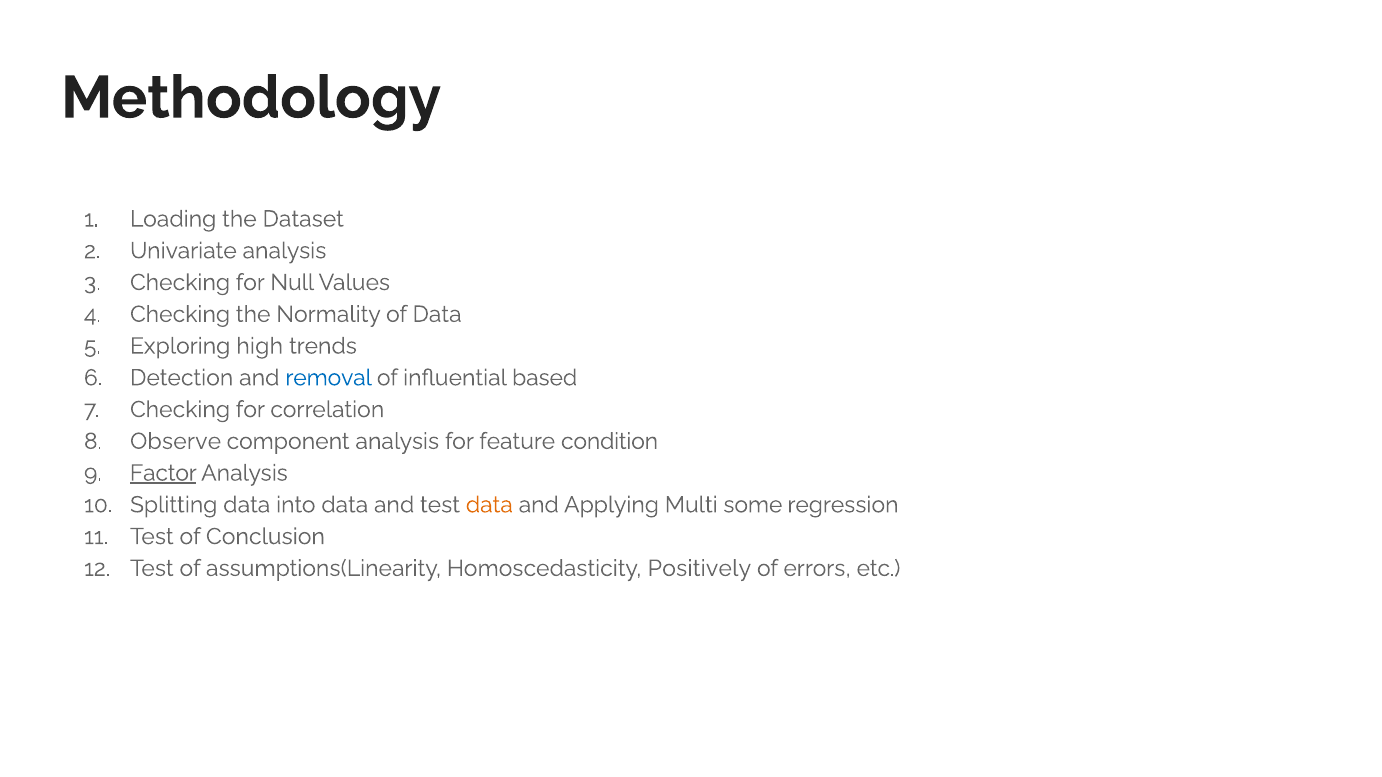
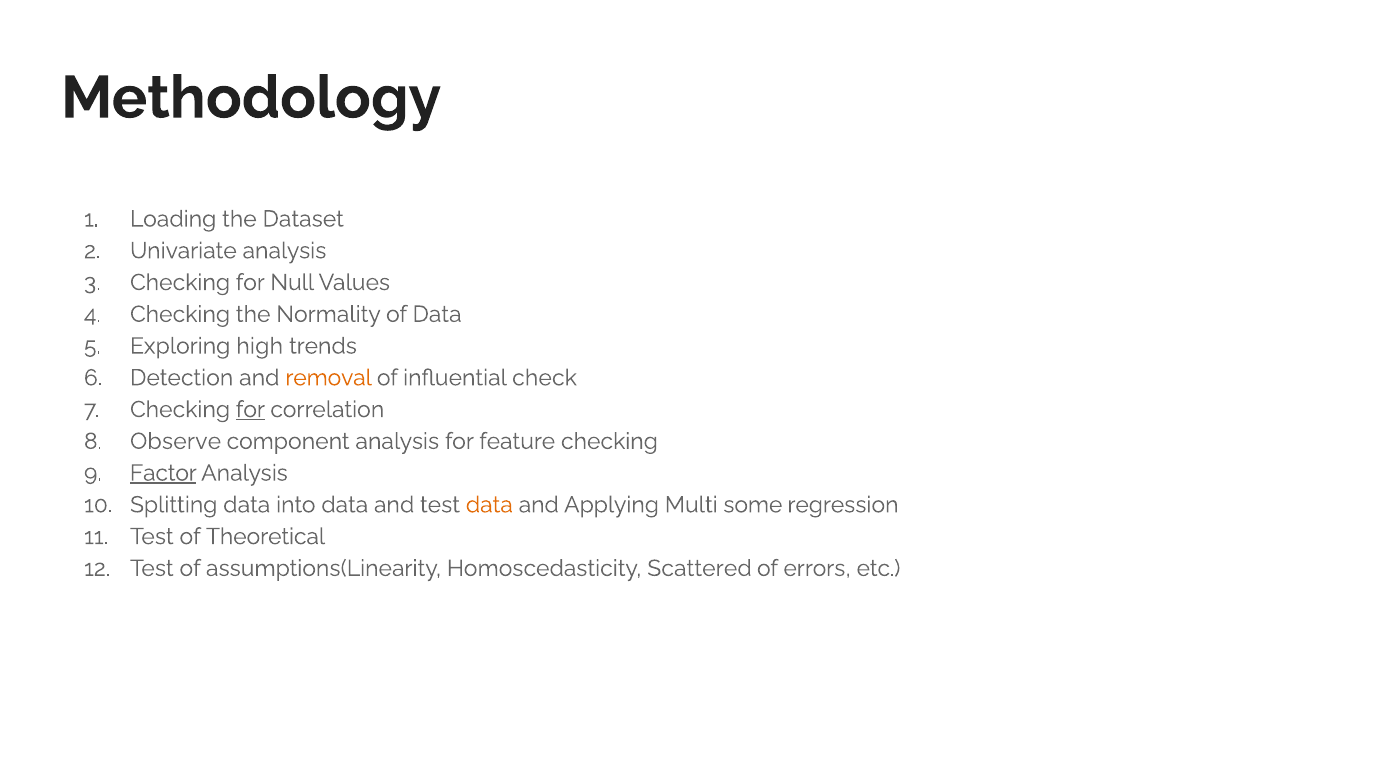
removal colour: blue -> orange (329, 378)
based: based -> check (545, 378)
for underline: none -> present (250, 410)
feature condition: condition -> checking (609, 442)
Conclusion: Conclusion -> Theoretical (266, 537)
Positively: Positively -> Scattered (699, 569)
